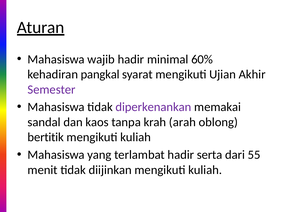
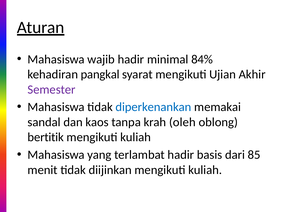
60%: 60% -> 84% (202, 59)
diperkenankan colour: purple -> blue (153, 107)
arah: arah -> oleh (182, 122)
serta: serta -> basis (210, 155)
55: 55 -> 85 (254, 155)
